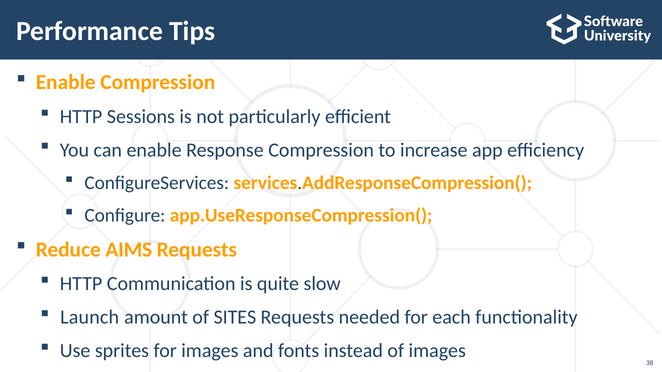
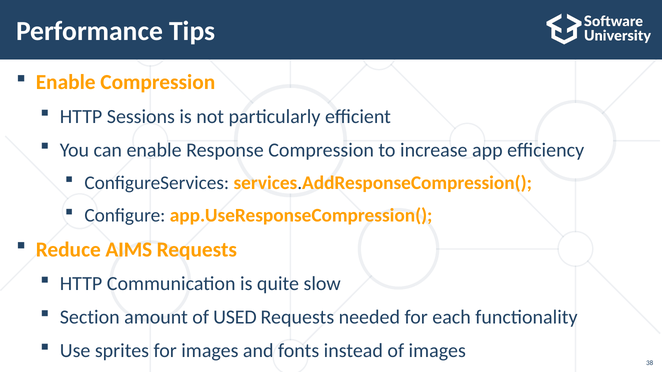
Launch: Launch -> Section (90, 318)
SITES: SITES -> USED (235, 318)
